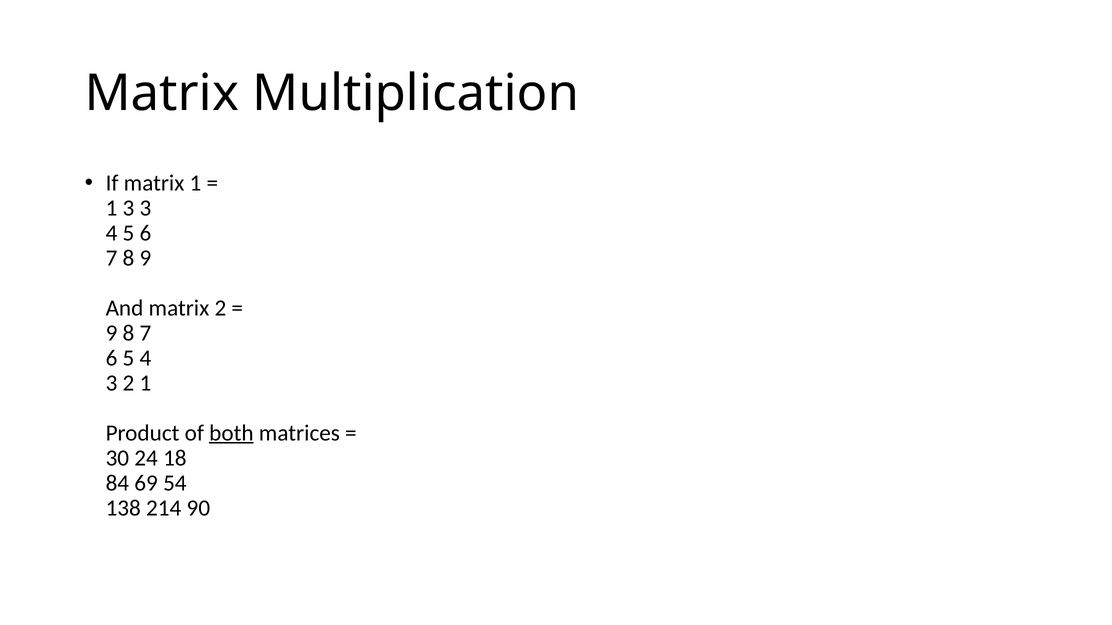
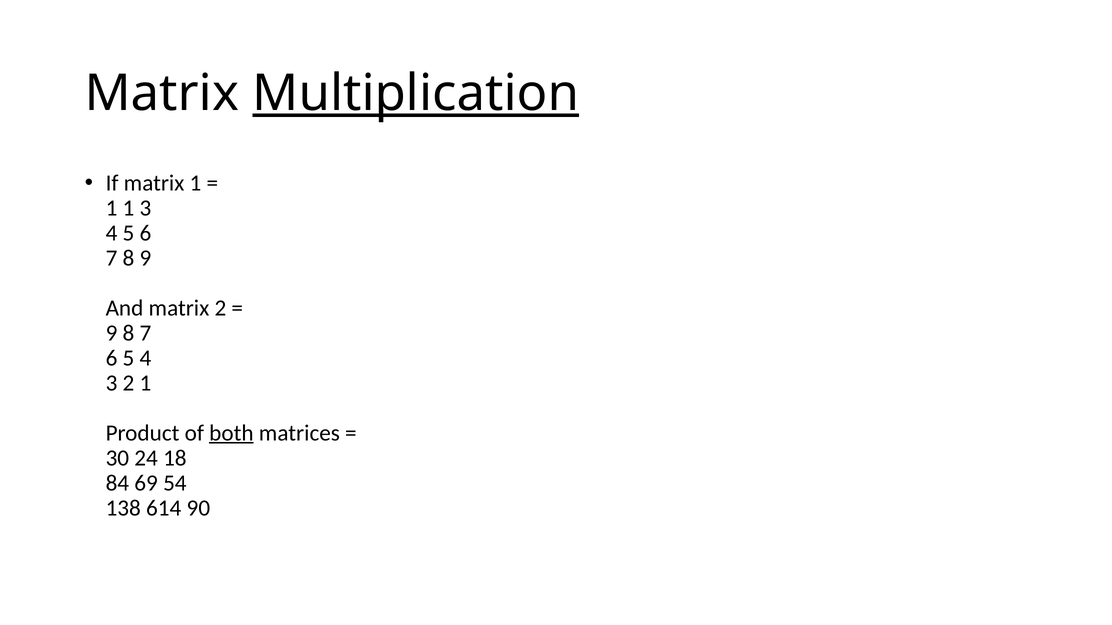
Multiplication underline: none -> present (416, 93)
1 3: 3 -> 1 (128, 208)
214: 214 -> 614 (164, 508)
